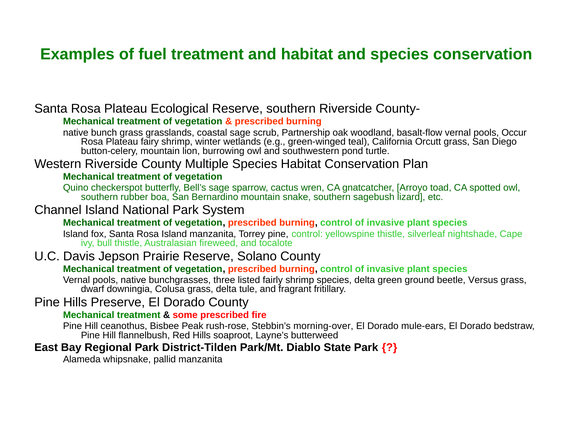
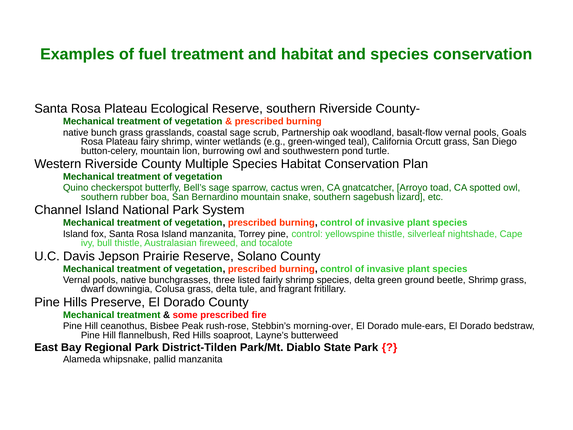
Occur: Occur -> Goals (514, 132)
beetle Versus: Versus -> Shrimp (483, 280)
